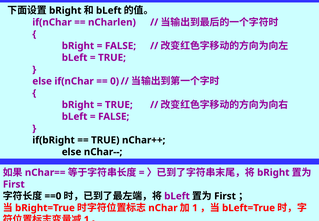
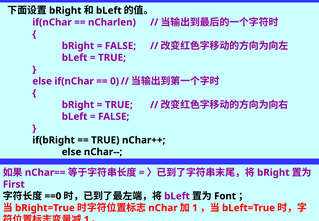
First: First -> Font (225, 196)
